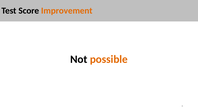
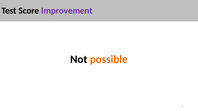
Improvement colour: orange -> purple (67, 11)
